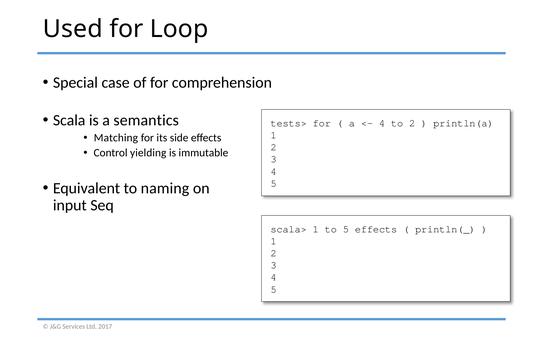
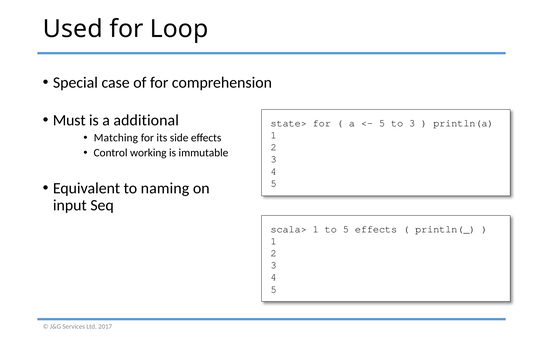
Scala: Scala -> Must (69, 120)
semantics: semantics -> additional (146, 120)
tests>: tests> -> state> (289, 123)
4: 4 -> 5 (382, 123)
to 2: 2 -> 3 (412, 123)
yielding: yielding -> working (148, 153)
